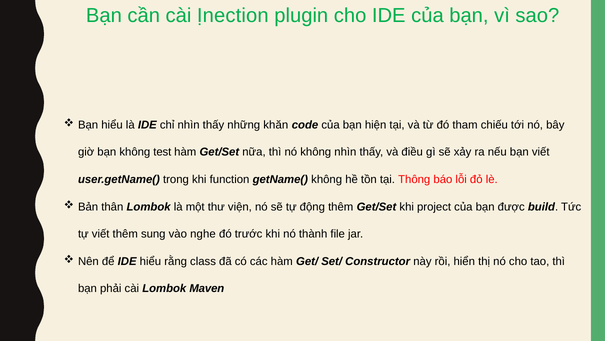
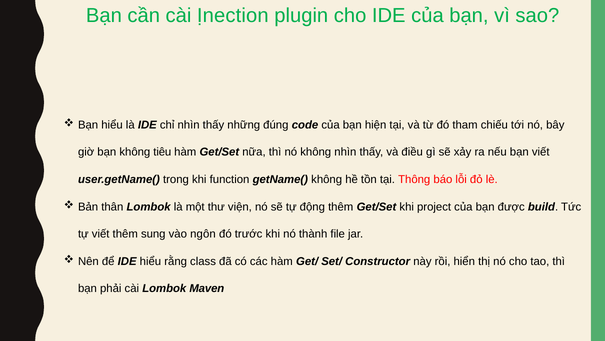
khăn: khăn -> đúng (276, 125)
test: test -> tiêu (162, 152)
nghe: nghe -> ngôn (203, 234)
